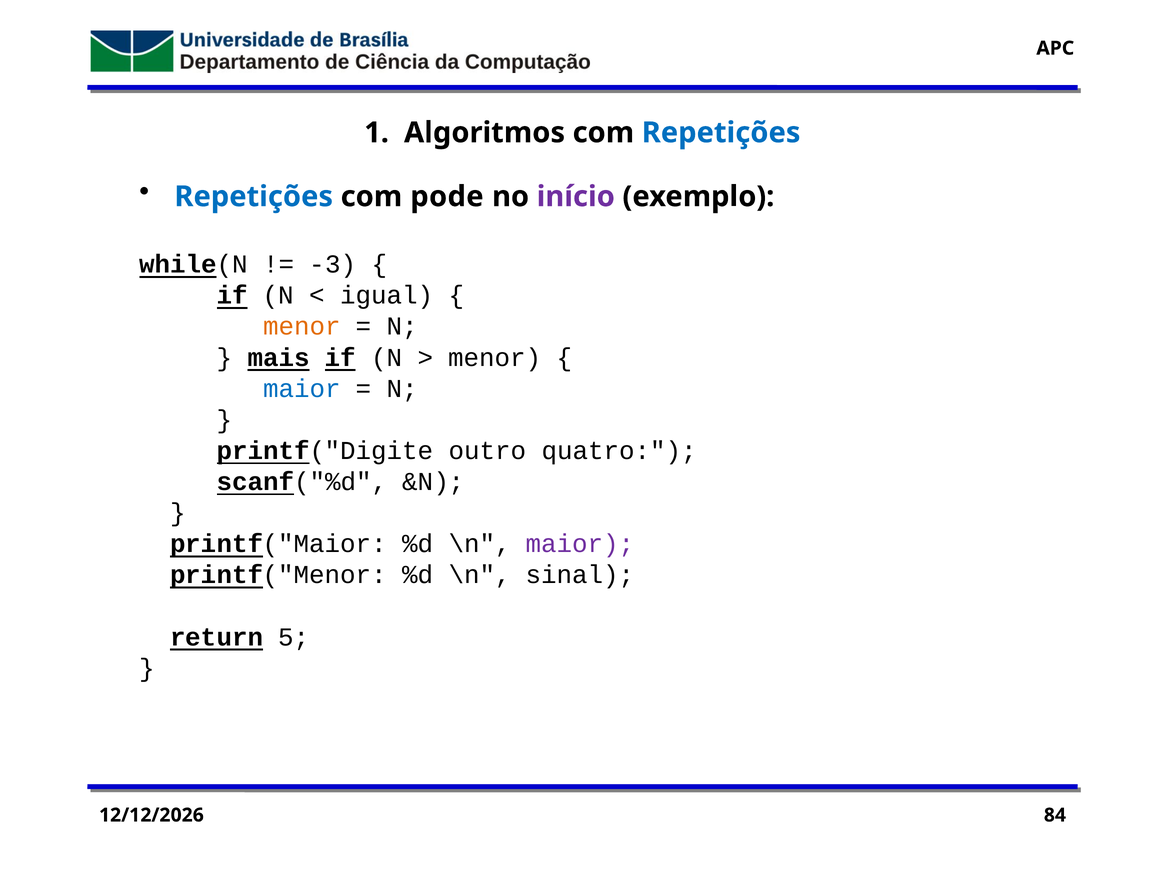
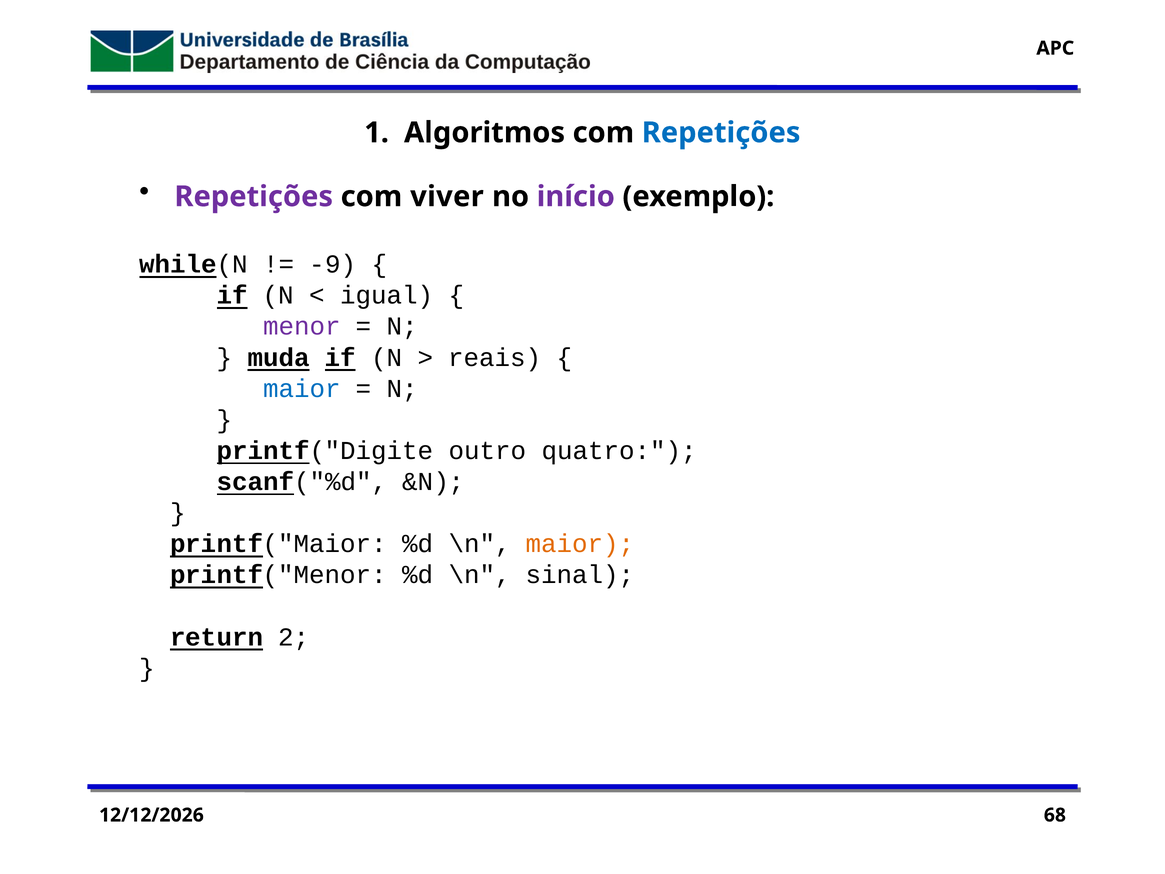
Repetições colour: blue -> purple (254, 197)
pode: pode -> viver (447, 197)
-3: -3 -> -9 (333, 264)
menor colour: orange -> purple (302, 326)
mais: mais -> muda (279, 357)
menor: menor -> reais (495, 357)
maior colour: purple -> orange (580, 544)
5: 5 -> 2 (294, 637)
84: 84 -> 68 (1055, 815)
